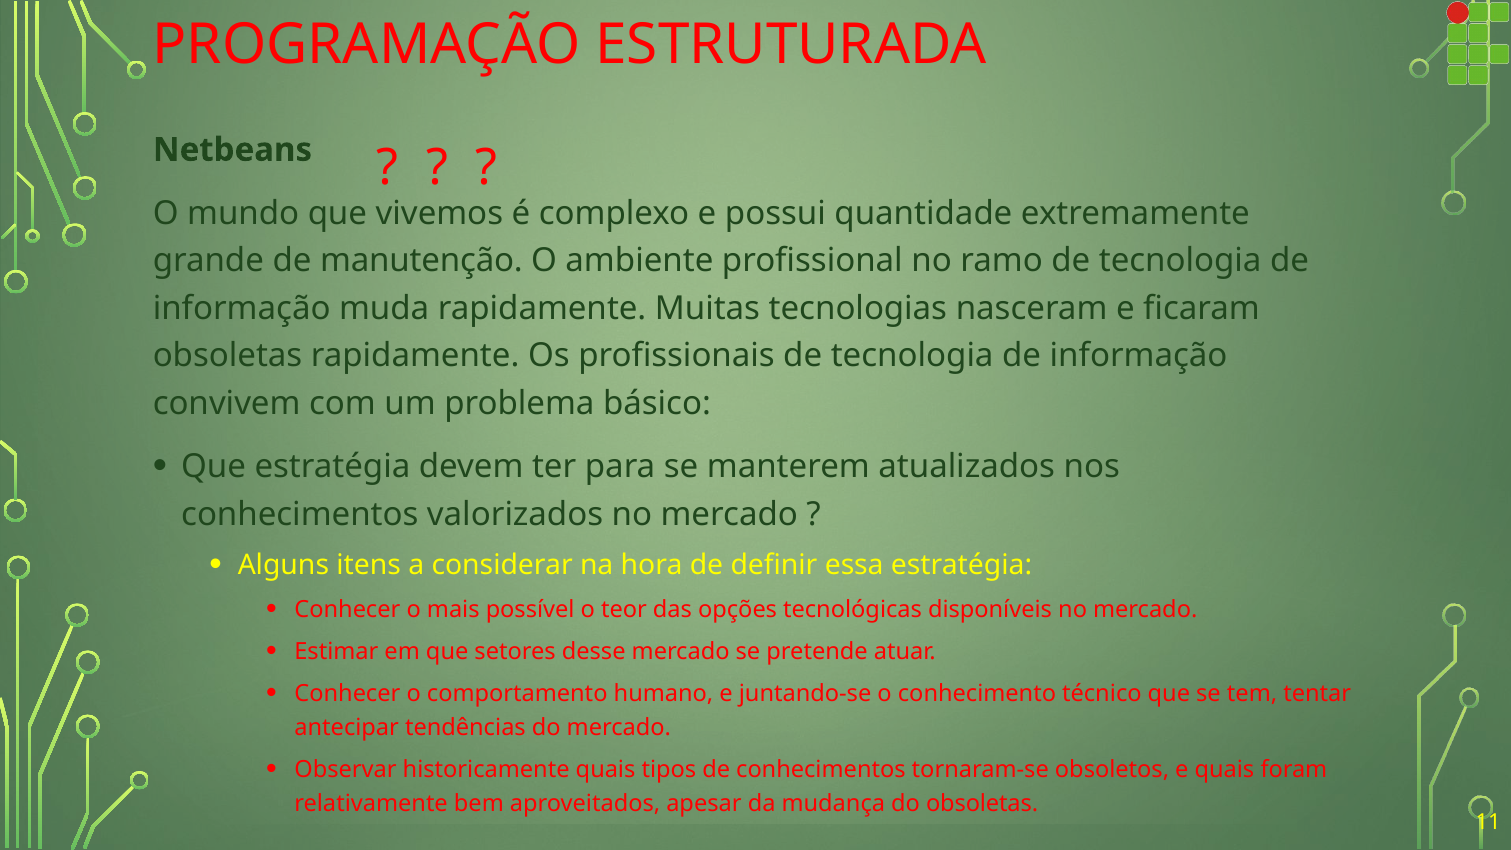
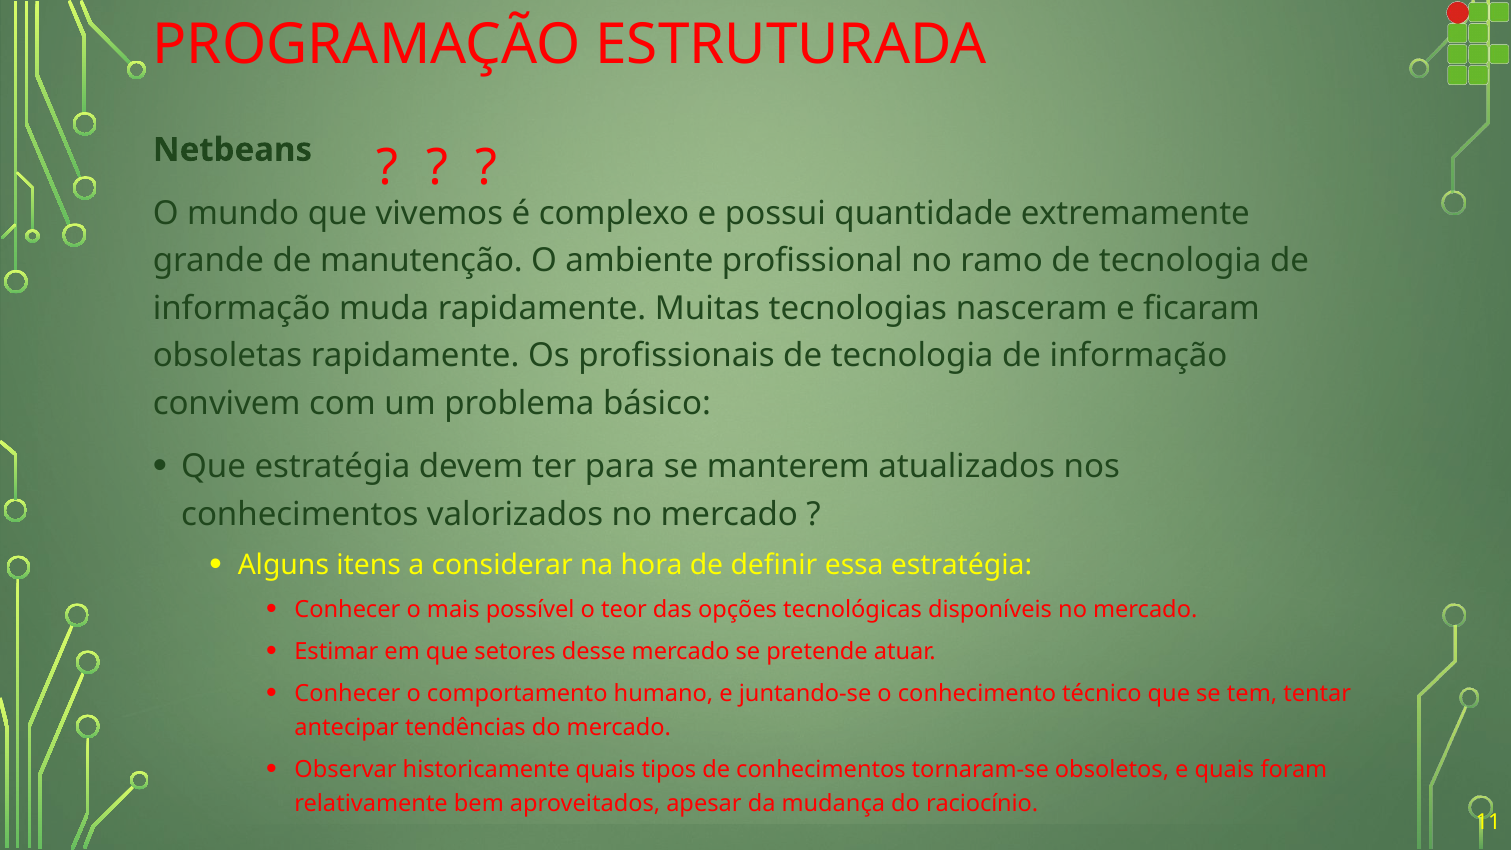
do obsoletas: obsoletas -> raciocínio (982, 803)
